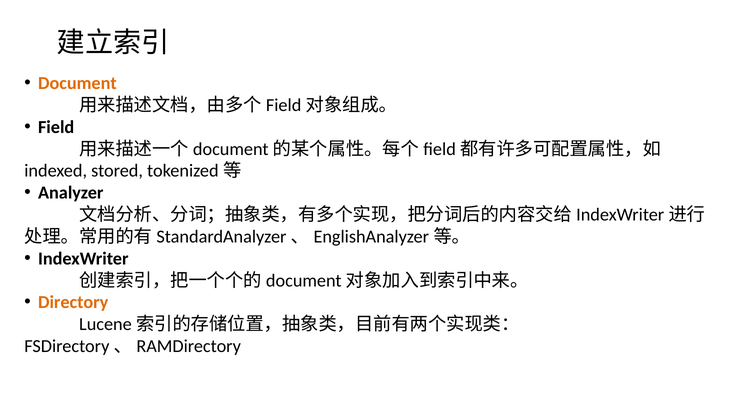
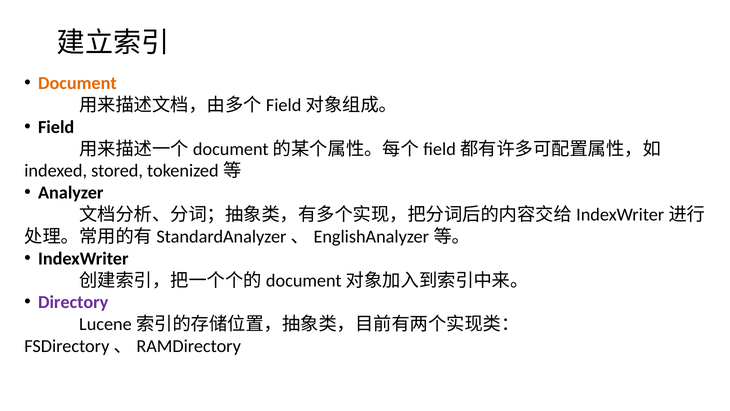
Directory colour: orange -> purple (73, 302)
